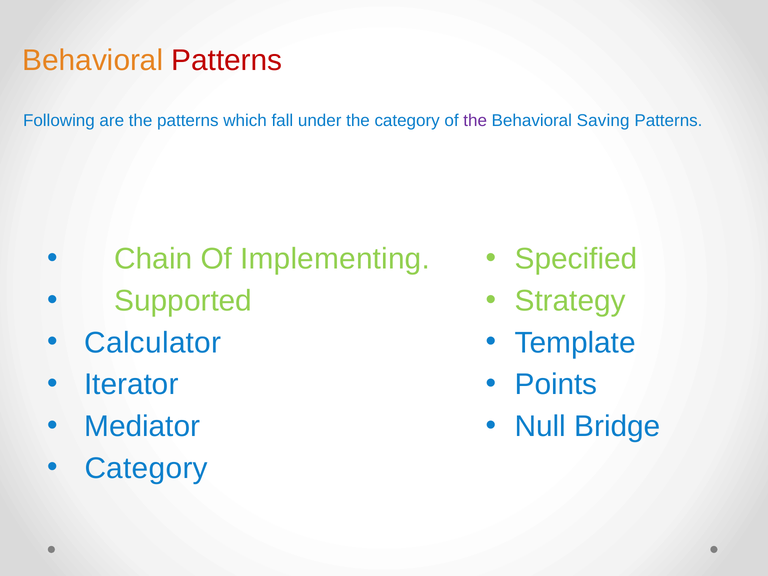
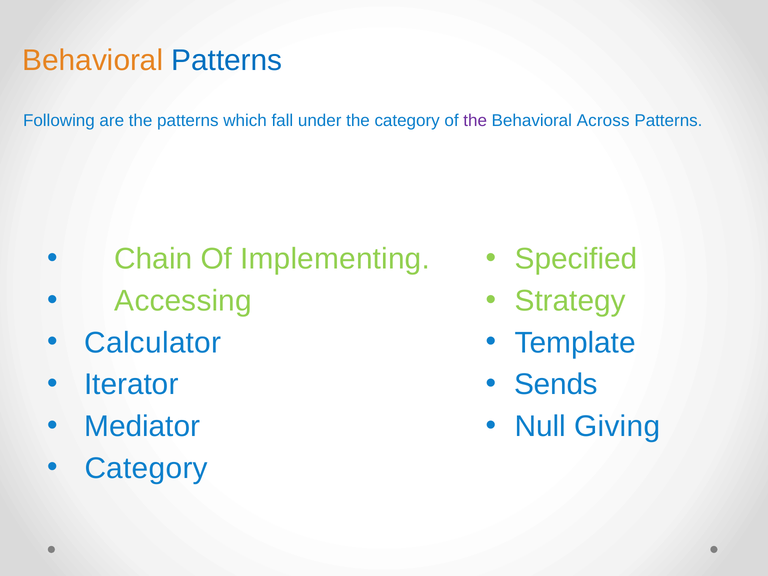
Patterns colour: red -> blue (227, 60)
Saving: Saving -> Across (603, 121)
Supported: Supported -> Accessing (183, 301)
Points: Points -> Sends (556, 385)
Bridge: Bridge -> Giving (617, 426)
